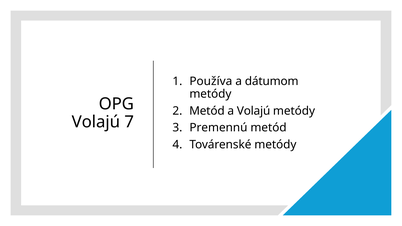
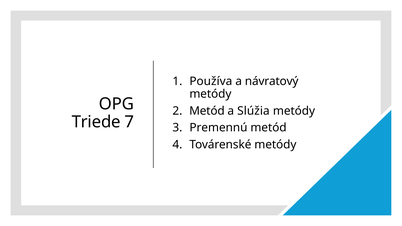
dátumom: dátumom -> návratový (272, 81)
a Volajú: Volajú -> Slúžia (253, 111)
Volajú: Volajú -> Triede (96, 122)
